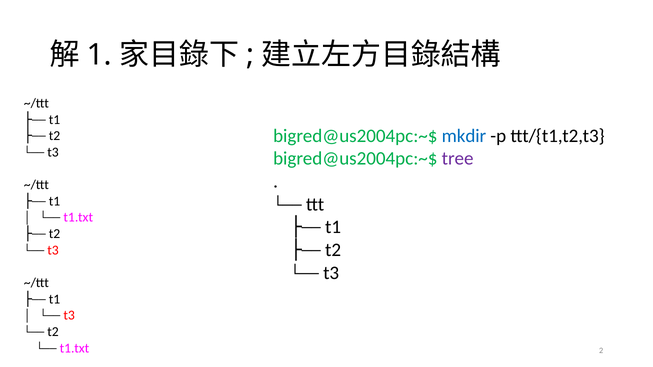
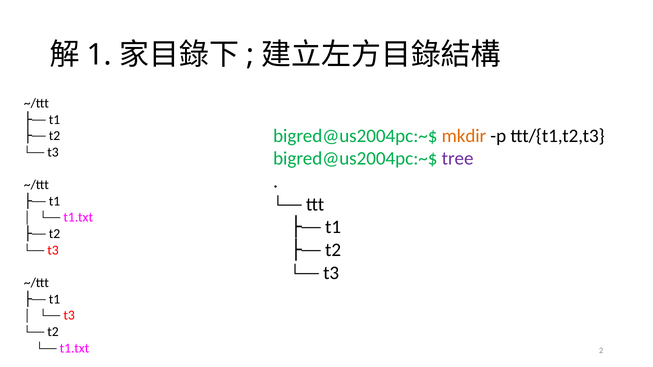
mkdir colour: blue -> orange (464, 136)
